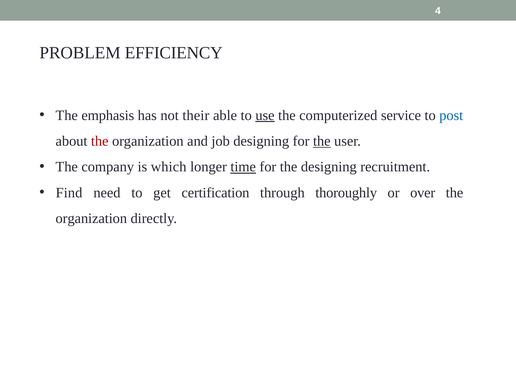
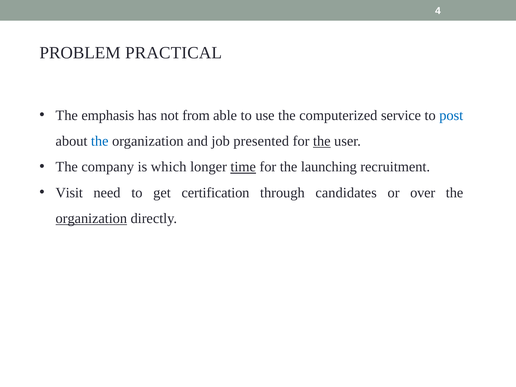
EFFICIENCY: EFFICIENCY -> PRACTICAL (174, 53)
their: their -> from (196, 115)
use underline: present -> none (265, 115)
the colour: red -> blue (100, 141)
job designing: designing -> presented (261, 141)
the designing: designing -> launching (329, 167)
Find: Find -> Visit (69, 193)
thoroughly: thoroughly -> candidates (346, 193)
organization underline: none -> present (91, 219)
